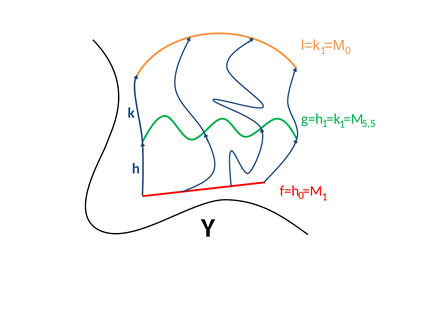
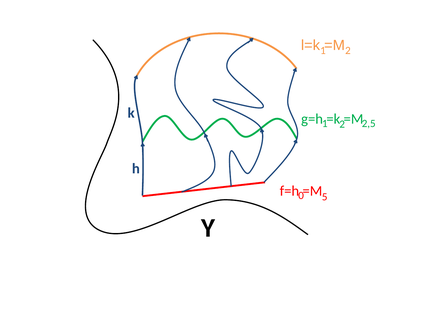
0: 0 -> 2 (348, 51)
1: 1 -> 2 (342, 124)
5,5: 5,5 -> 2,5 (369, 123)
0 1: 1 -> 5 (325, 197)
